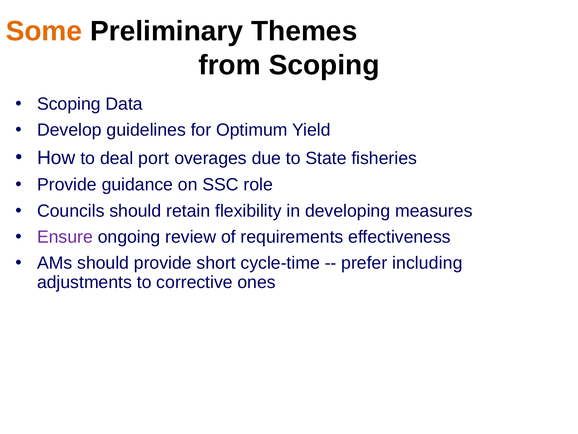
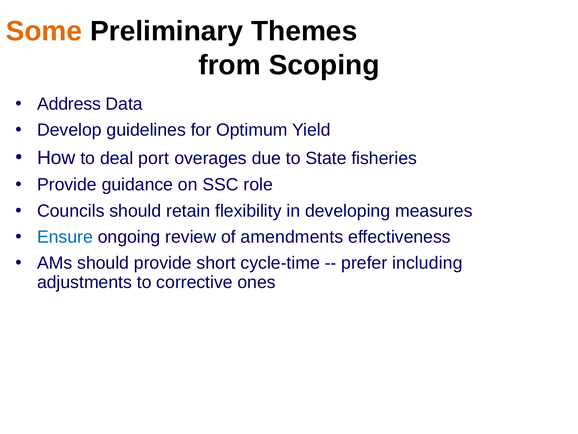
Scoping: Scoping -> Address (69, 104)
Ensure colour: purple -> blue (65, 237)
requirements: requirements -> amendments (292, 237)
